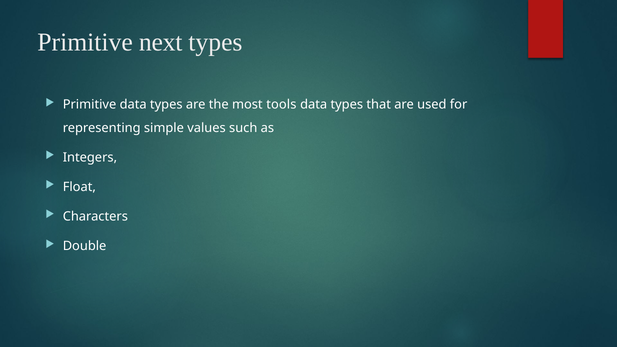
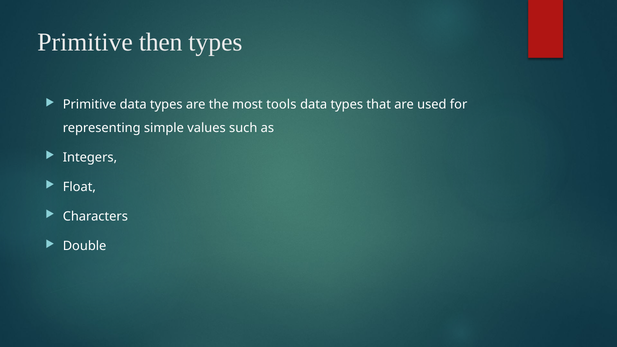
next: next -> then (161, 42)
